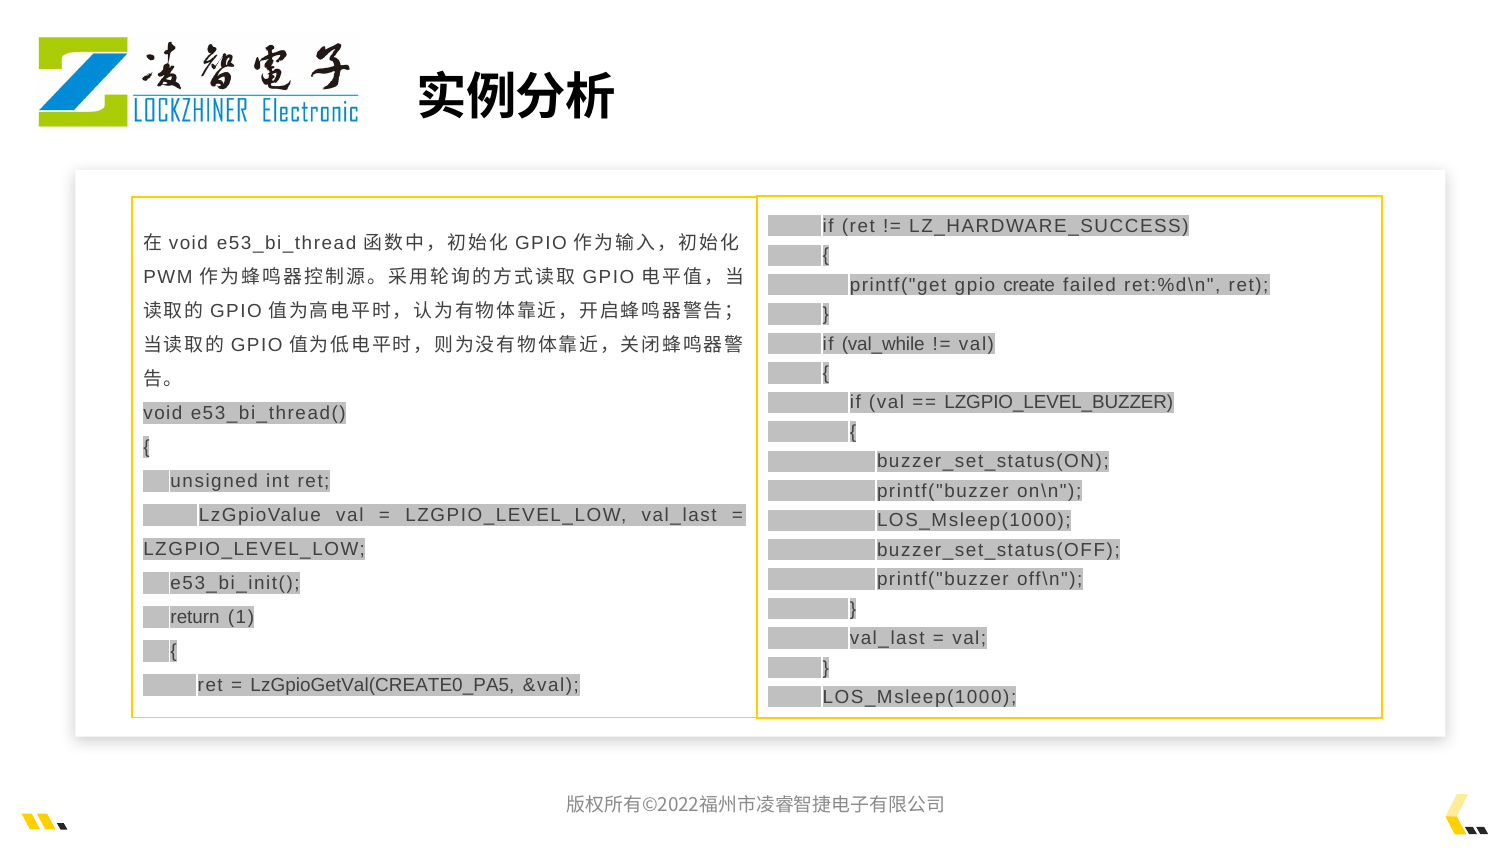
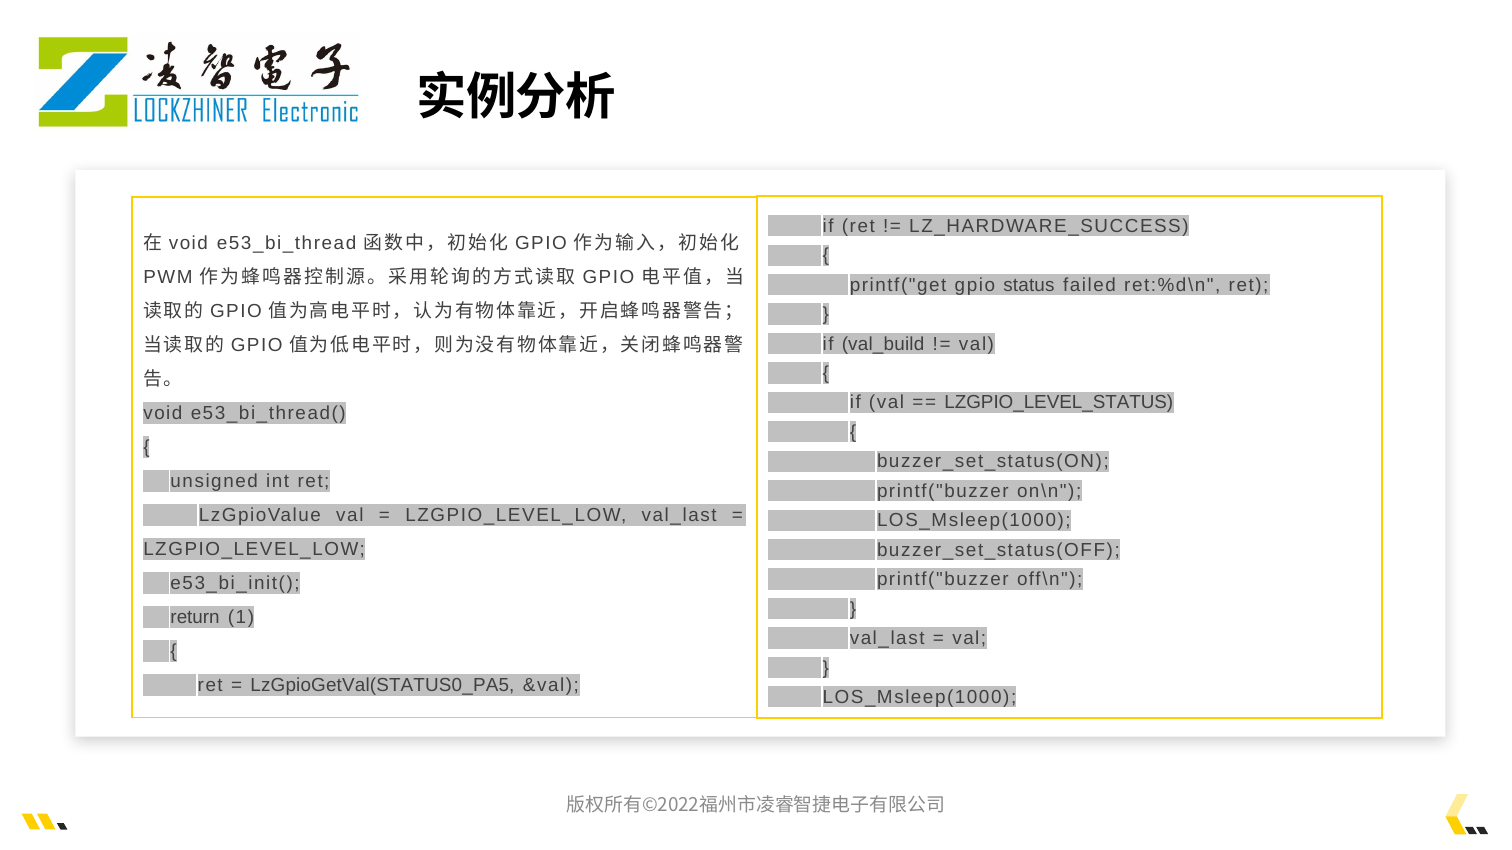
create: create -> status (1029, 285)
val_while: val_while -> val_build (883, 344)
LZGPIO_LEVEL_BUZZER: LZGPIO_LEVEL_BUZZER -> LZGPIO_LEVEL_STATUS (1059, 403)
LzGpioGetVal(CREATE0_PA5: LzGpioGetVal(CREATE0_PA5 -> LzGpioGetVal(STATUS0_PA5 (382, 686)
